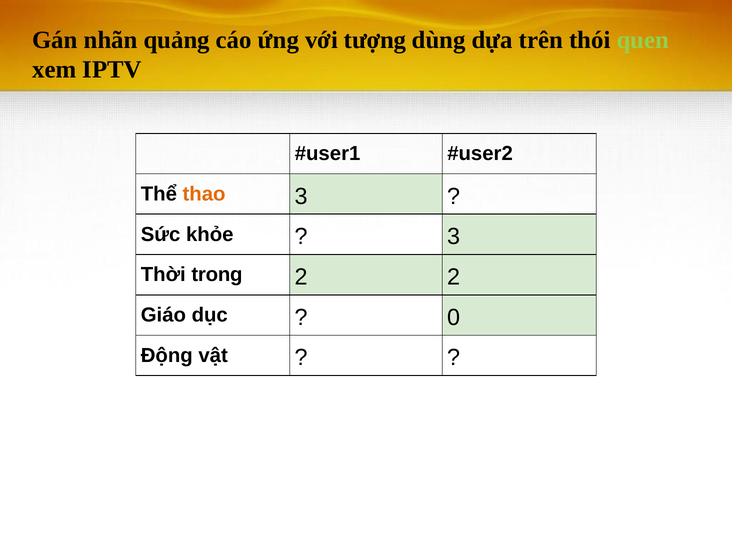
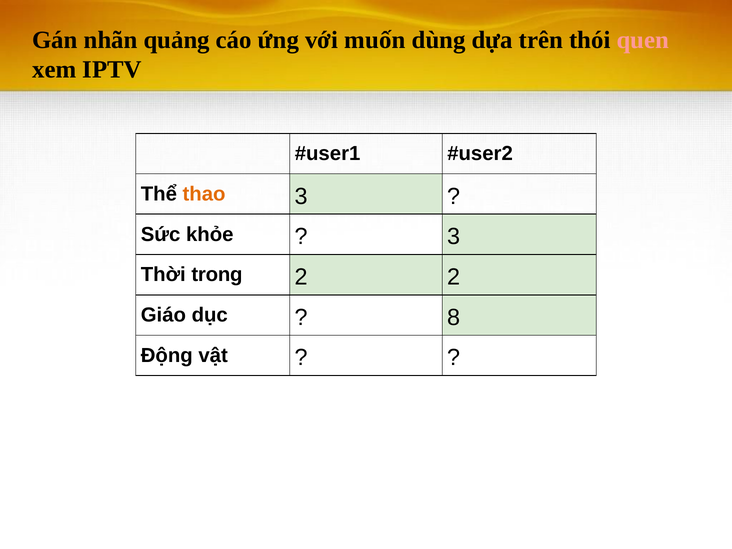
tượng: tượng -> muốn (375, 40)
quen colour: light green -> pink (643, 40)
0: 0 -> 8 (454, 317)
